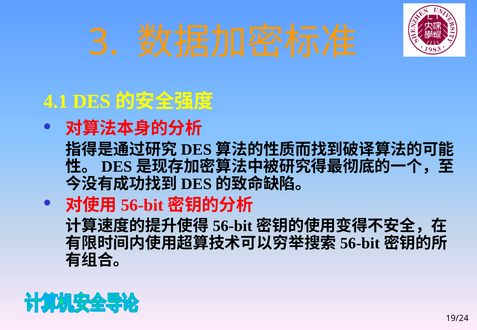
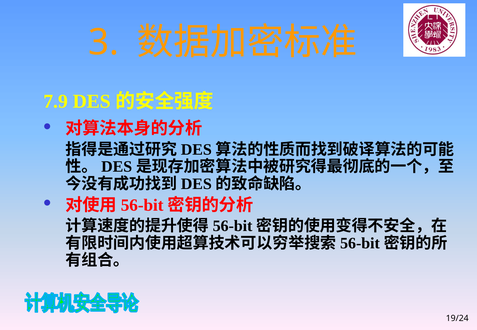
4.1: 4.1 -> 7.9 (56, 101)
